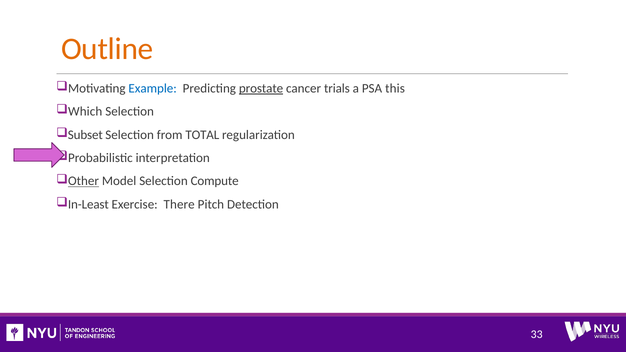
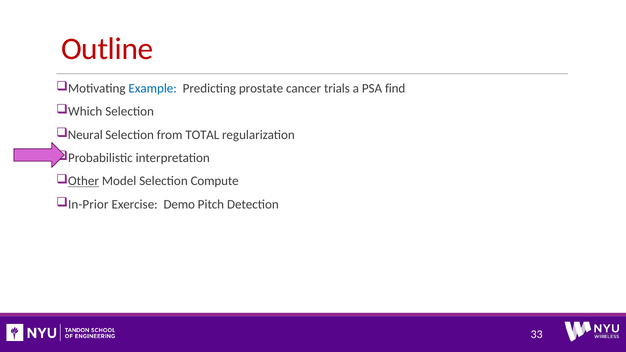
Outline colour: orange -> red (107, 49)
prostate underline: present -> none (261, 88)
this: this -> find (395, 88)
Subset: Subset -> Neural (85, 135)
In-Least: In-Least -> In-Prior (88, 204)
There: There -> Demo (179, 204)
